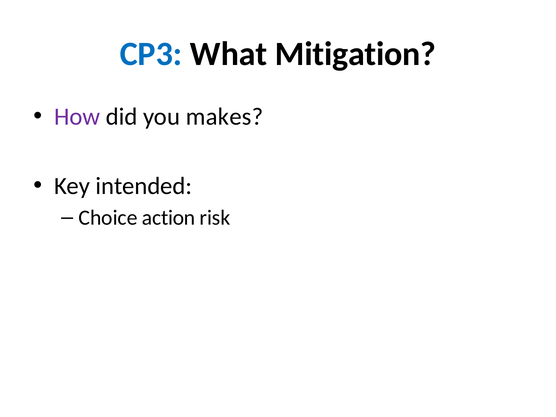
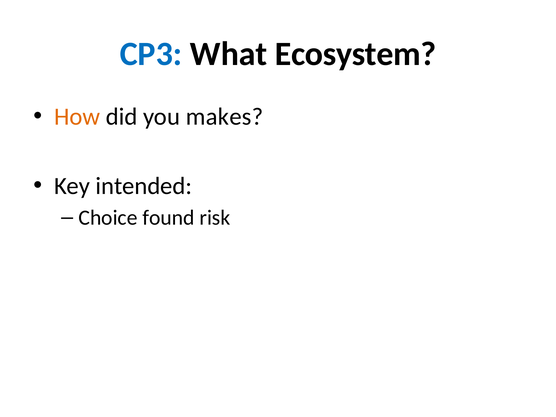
Mitigation: Mitigation -> Ecosystem (356, 54)
How colour: purple -> orange (77, 117)
action: action -> found (169, 218)
